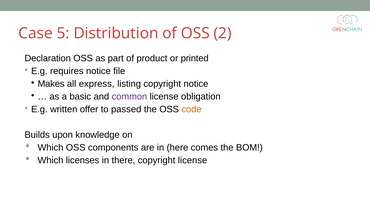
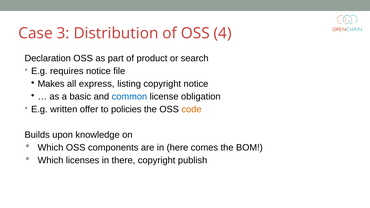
5: 5 -> 3 (63, 33)
2: 2 -> 4 (223, 33)
printed: printed -> search (195, 58)
common colour: purple -> blue (129, 97)
passed: passed -> policies (126, 109)
copyright license: license -> publish (193, 160)
